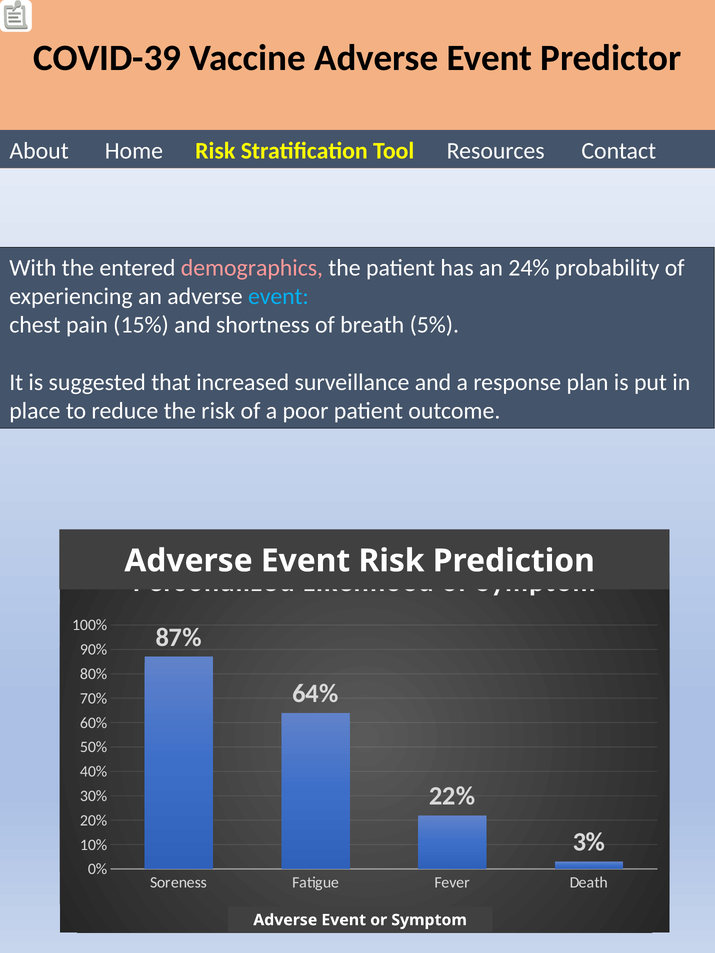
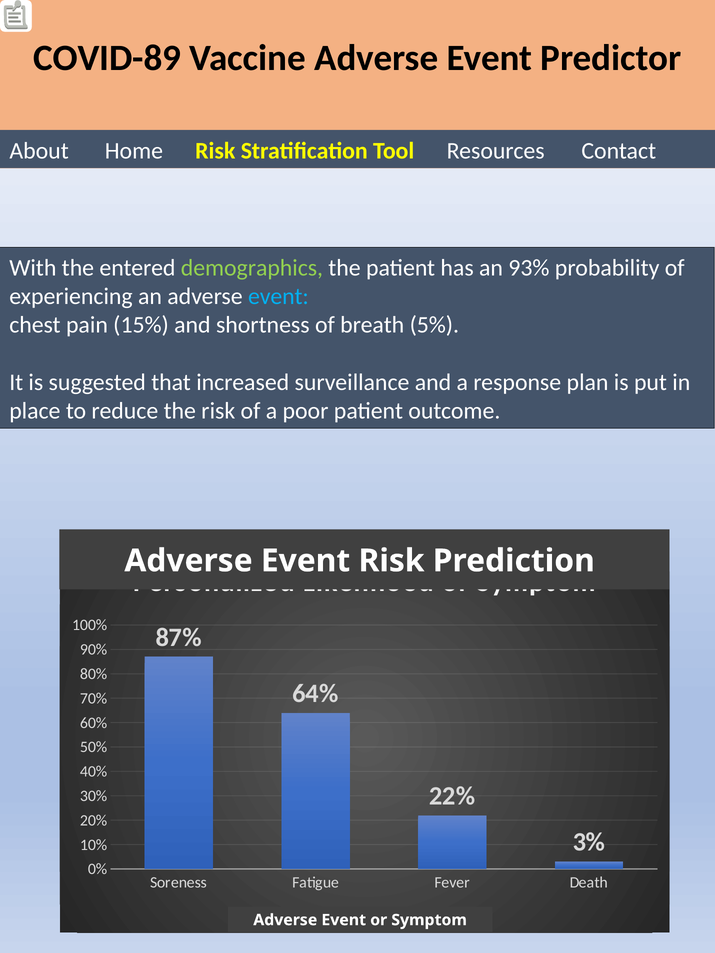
COVID-39: COVID-39 -> COVID-89 (107, 58)
demographics colour: pink -> light green (252, 268)
24%: 24% -> 93% (529, 268)
